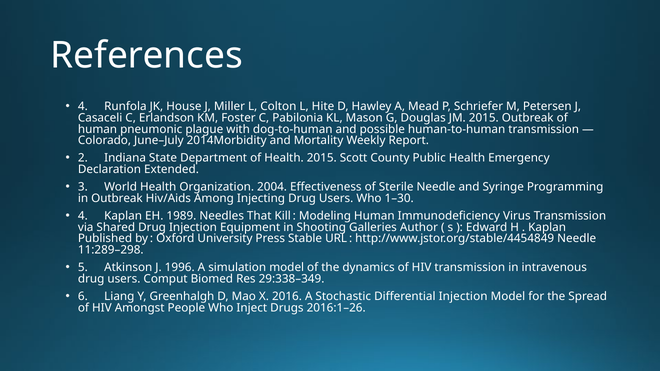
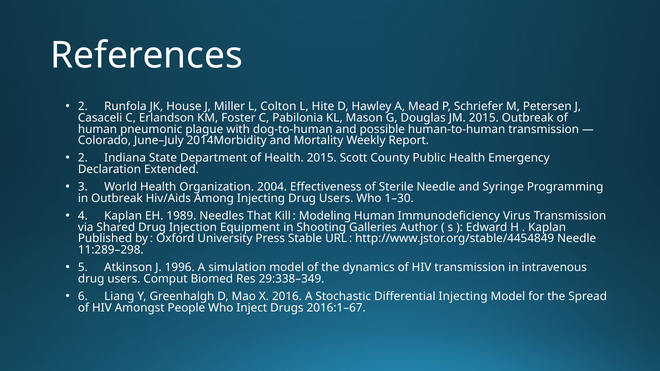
4: 4 -> 2 (83, 107)
Differential Injection: Injection -> Injecting (463, 296)
2016:1–26: 2016:1–26 -> 2016:1–67 (336, 308)
